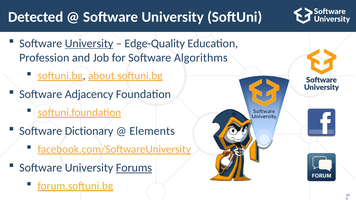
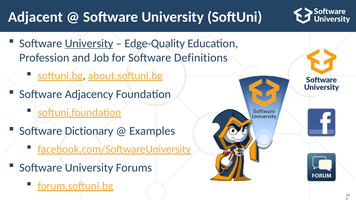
Detected: Detected -> Adjacent (36, 17)
Algorithms: Algorithms -> Definitions (201, 58)
Elements: Elements -> Examples (152, 131)
Forums underline: present -> none (134, 168)
